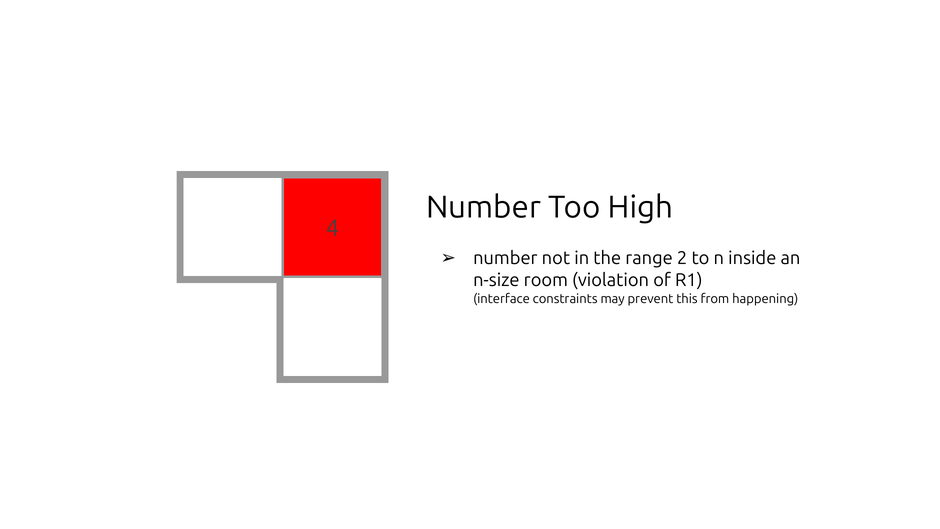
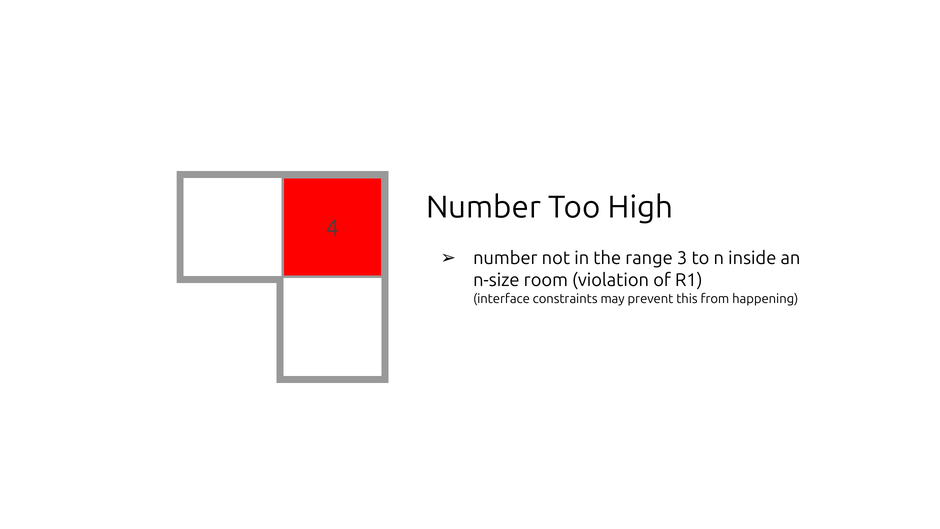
2: 2 -> 3 (682, 258)
